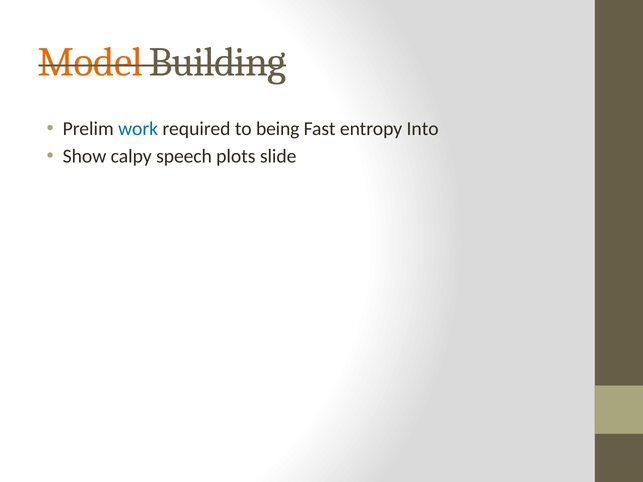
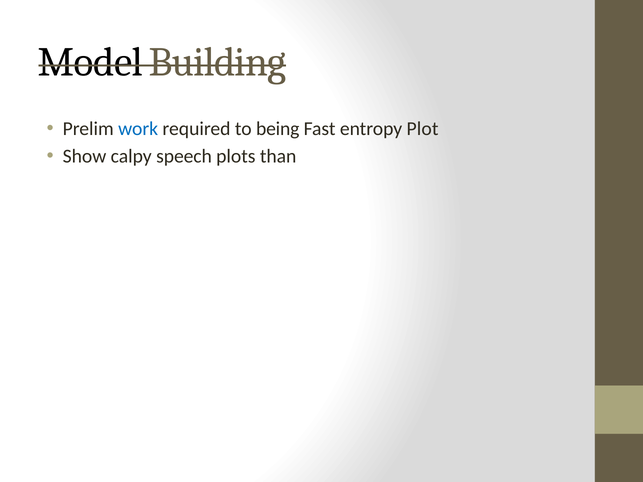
Model colour: orange -> black (90, 62)
Into: Into -> Plot (423, 129)
slide: slide -> than (278, 156)
